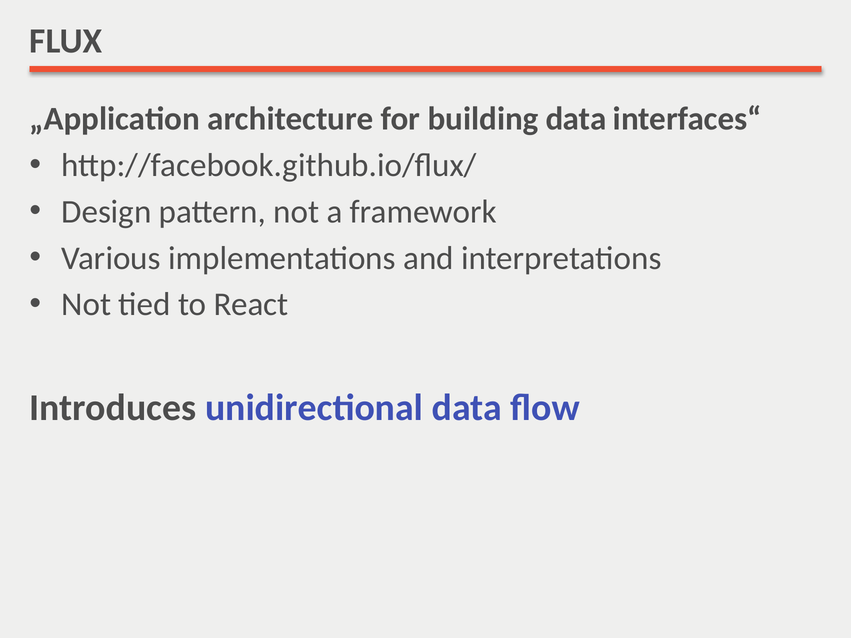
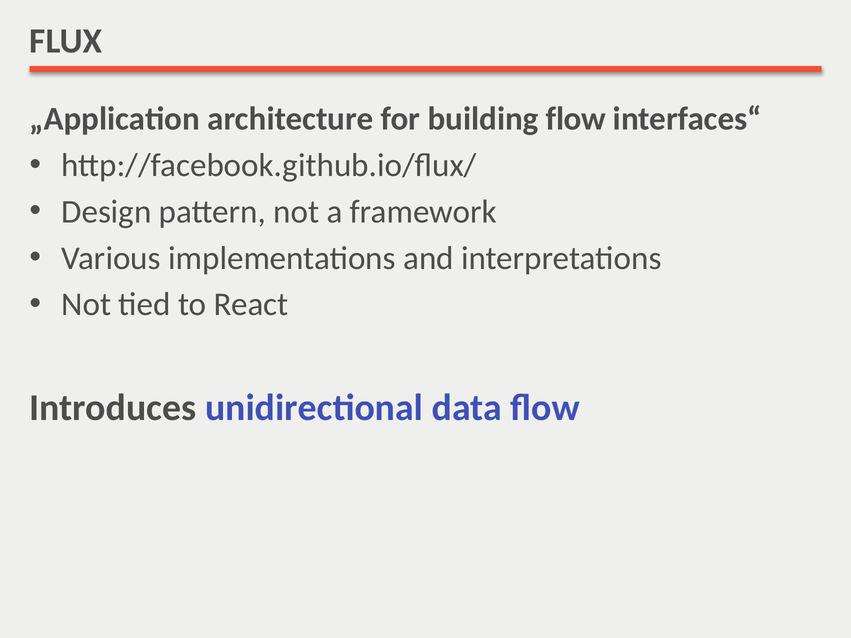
building data: data -> flow (576, 119)
